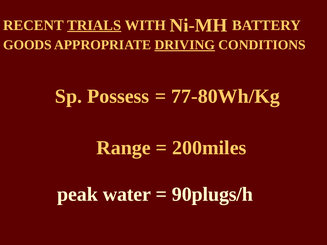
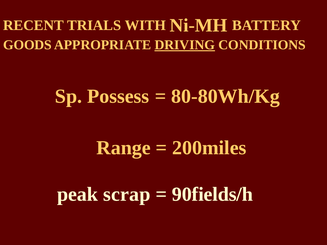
TRIALS underline: present -> none (94, 25)
77-80Wh/Kg: 77-80Wh/Kg -> 80-80Wh/Kg (225, 96)
water: water -> scrap (127, 195)
90plugs/h: 90plugs/h -> 90fields/h (212, 195)
